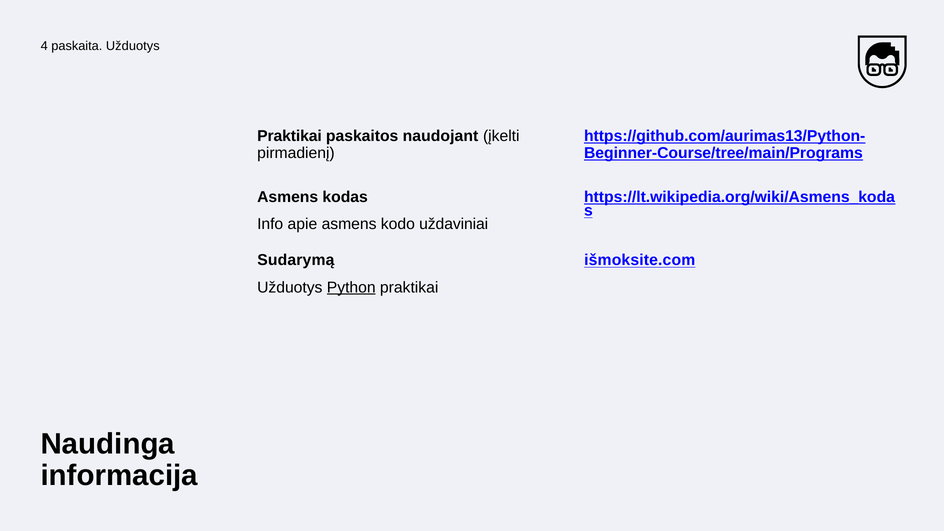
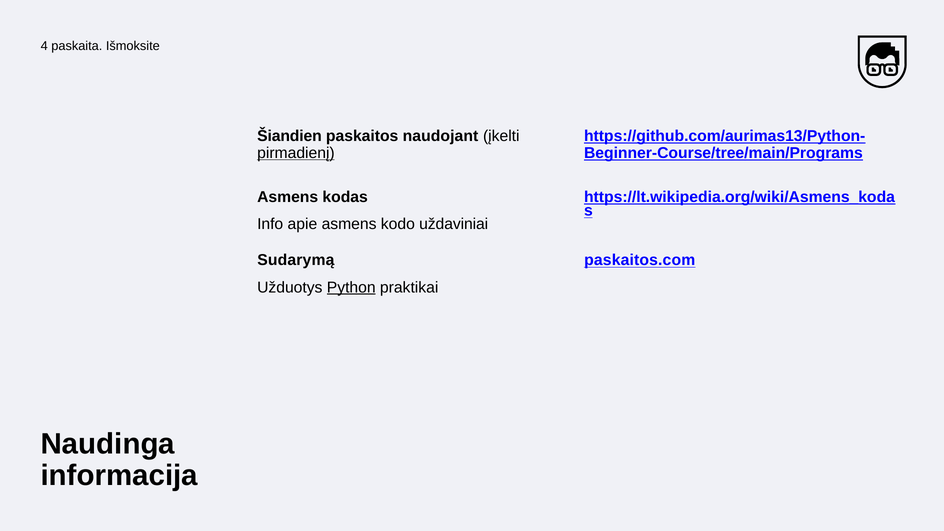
paskaita Užduotys: Užduotys -> Išmoksite (133, 46)
Praktikai: Praktikai -> Šiandien (289, 136)
pirmadienį underline: none -> present (296, 153)
išmoksite.com: išmoksite.com -> paskaitos.com (640, 260)
